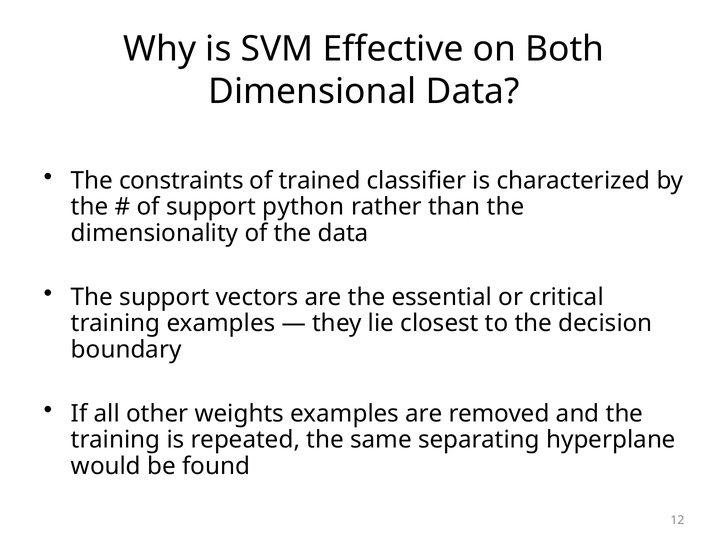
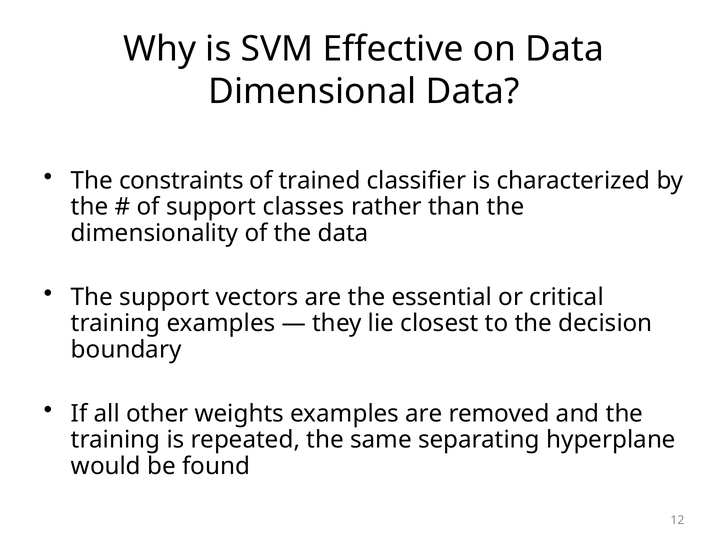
on Both: Both -> Data (565, 49)
python: python -> classes (303, 207)
